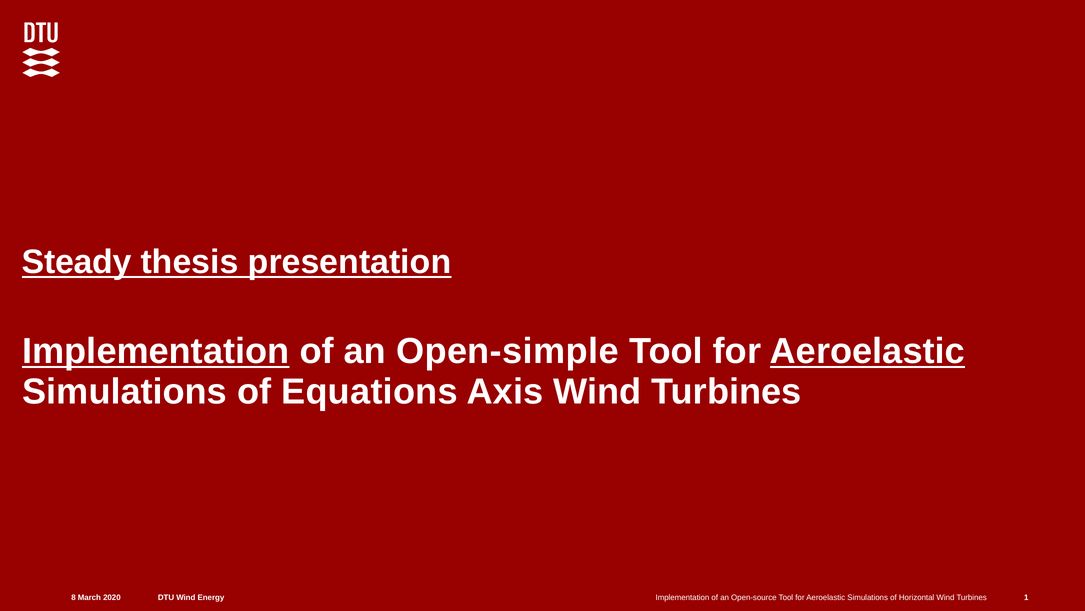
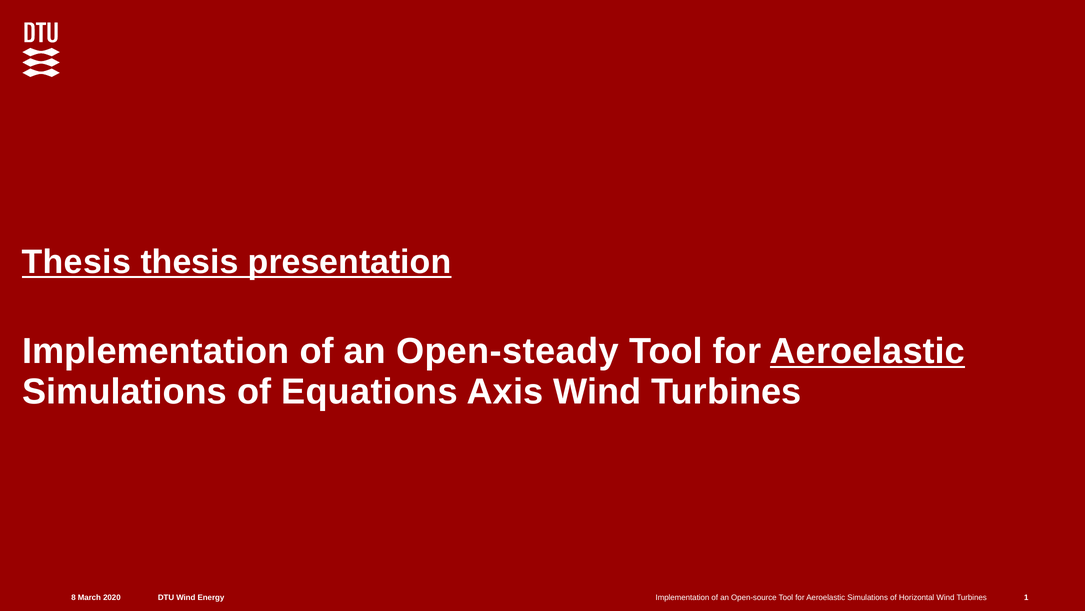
Steady: Steady -> Thesis (76, 262)
Implementation underline: present -> none (156, 351)
Open-simple: Open-simple -> Open-steady (507, 351)
